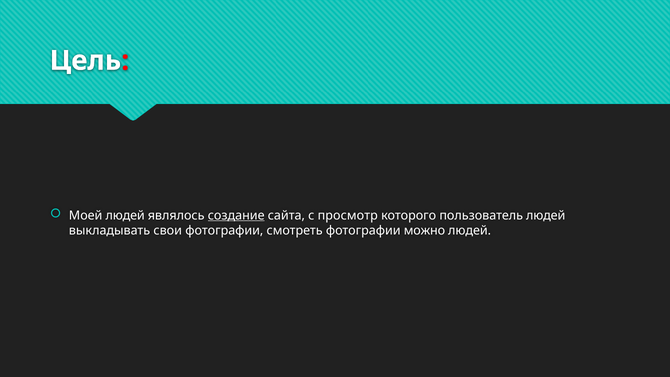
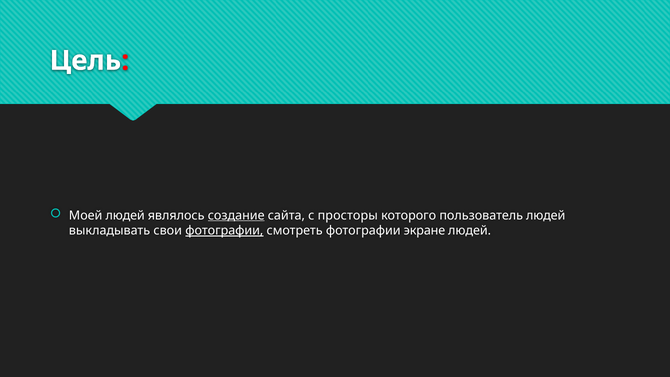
просмотр: просмотр -> просторы (348, 215)
фотографии underline: none -> present (224, 230)
можно: можно -> экране (424, 230)
